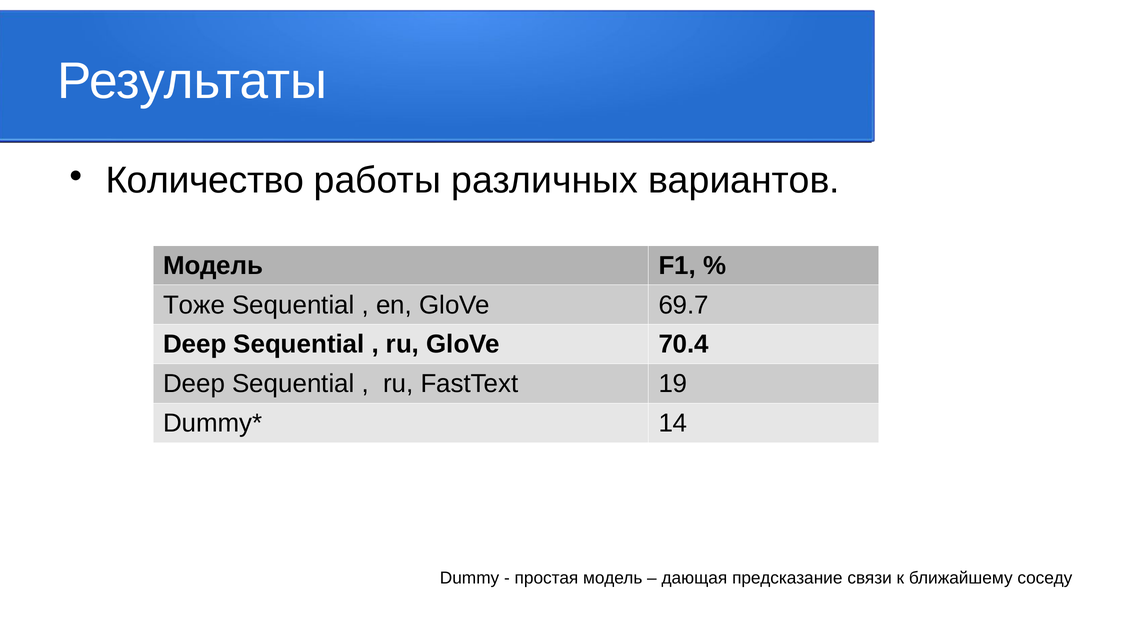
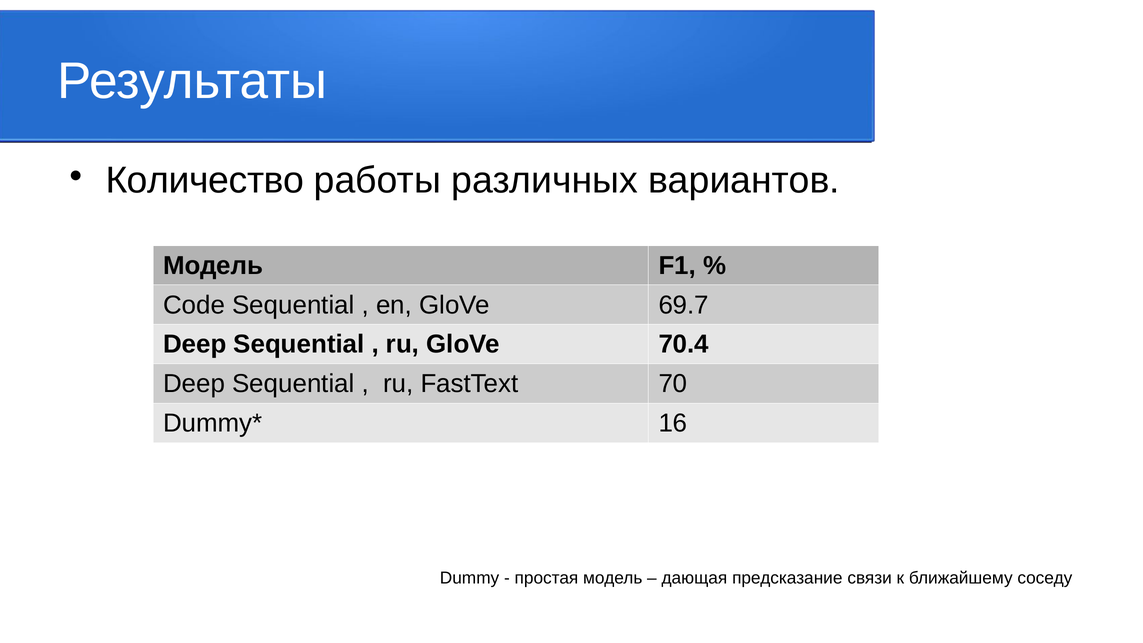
Тоже: Тоже -> Сode (194, 305)
19: 19 -> 70 (673, 384)
14: 14 -> 16 (673, 423)
